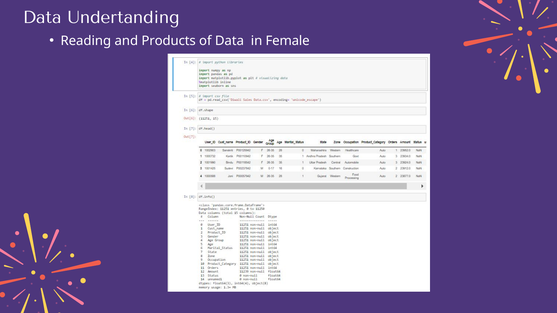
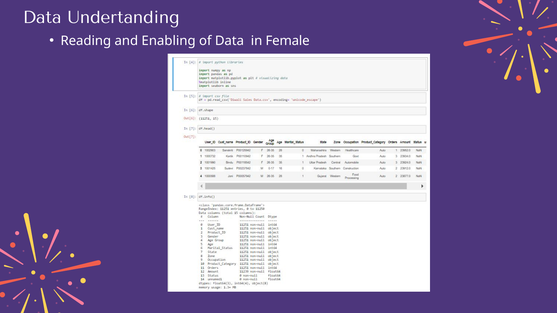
Products: Products -> Enabling (169, 41)
